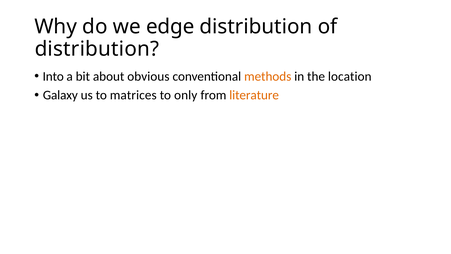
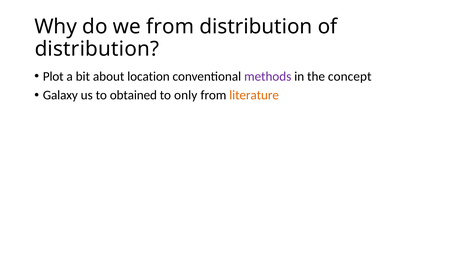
we edge: edge -> from (170, 27)
Into: Into -> Plot (53, 76)
obvious: obvious -> location (148, 76)
methods colour: orange -> purple (268, 76)
location: location -> concept (350, 76)
matrices: matrices -> obtained (133, 95)
